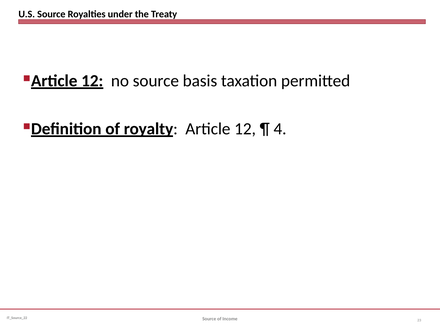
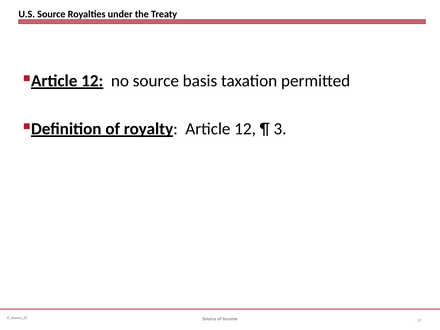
4: 4 -> 3 (280, 129)
